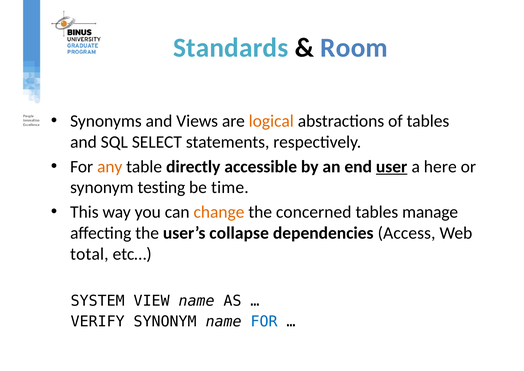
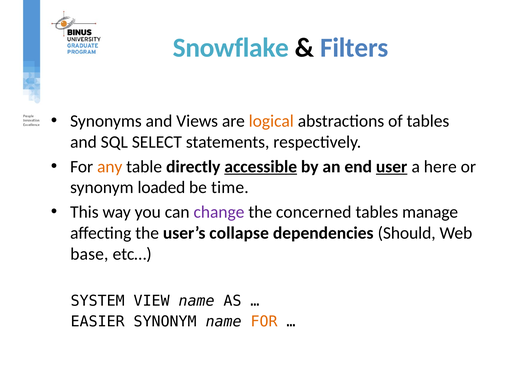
Standards: Standards -> Snowflake (231, 48)
Room: Room -> Filters (354, 48)
accessible underline: none -> present (261, 166)
testing: testing -> loaded (161, 187)
change colour: orange -> purple (219, 212)
Access: Access -> Should (407, 233)
total: total -> base (89, 254)
VERIFY: VERIFY -> EASIER (98, 321)
FOR colour: blue -> orange (264, 321)
